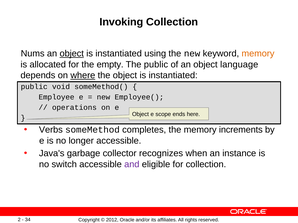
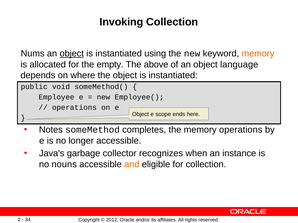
The public: public -> above (156, 65)
where underline: present -> none (83, 76)
Verbs: Verbs -> Notes (51, 130)
memory increments: increments -> operations (241, 130)
switch: switch -> nouns (64, 165)
and colour: purple -> orange (132, 165)
